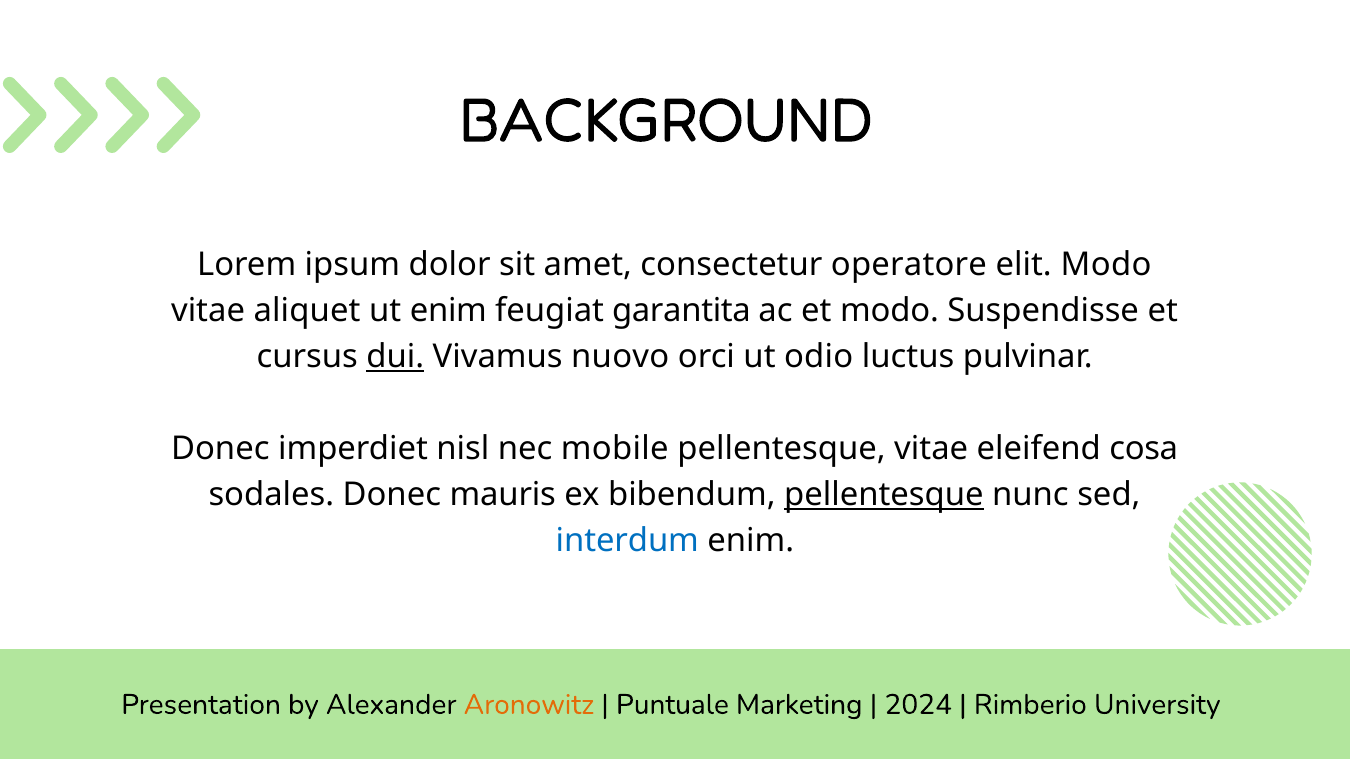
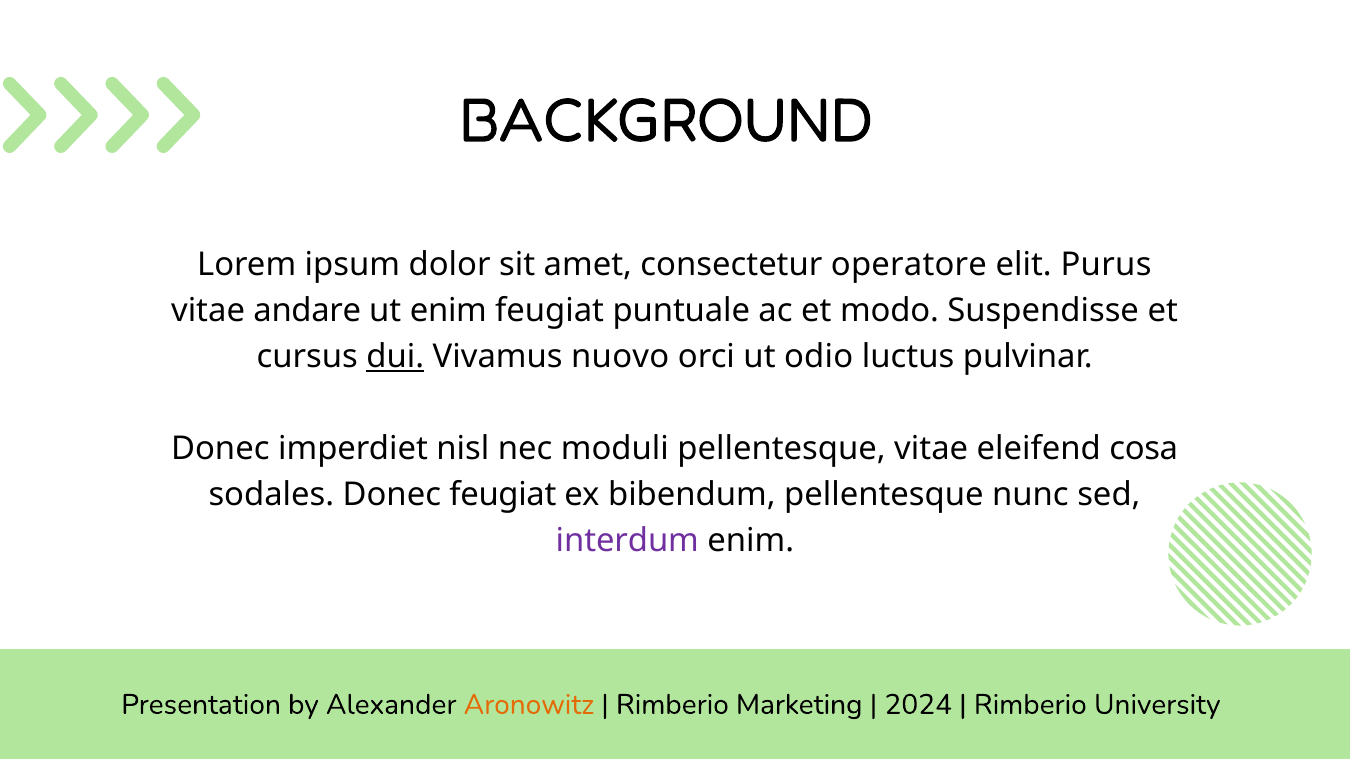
elit Modo: Modo -> Purus (1106, 265)
aliquet: aliquet -> andare (307, 311)
garantita: garantita -> puntuale (681, 311)
mobile: mobile -> moduli (615, 449)
Donec mauris: mauris -> feugiat (503, 495)
pellentesque underline: present -> none (884, 495)
interdum colour: blue -> purple (627, 541)
Puntuale: Puntuale -> Rimberio (672, 705)
